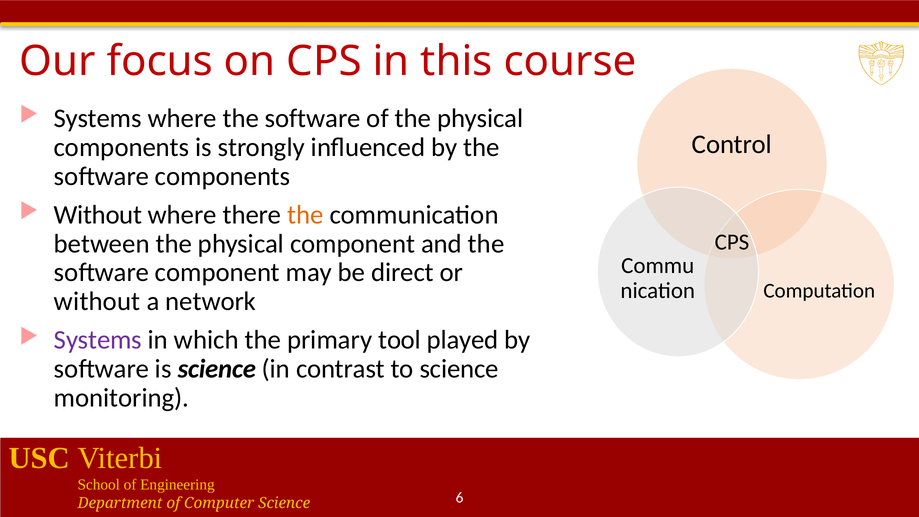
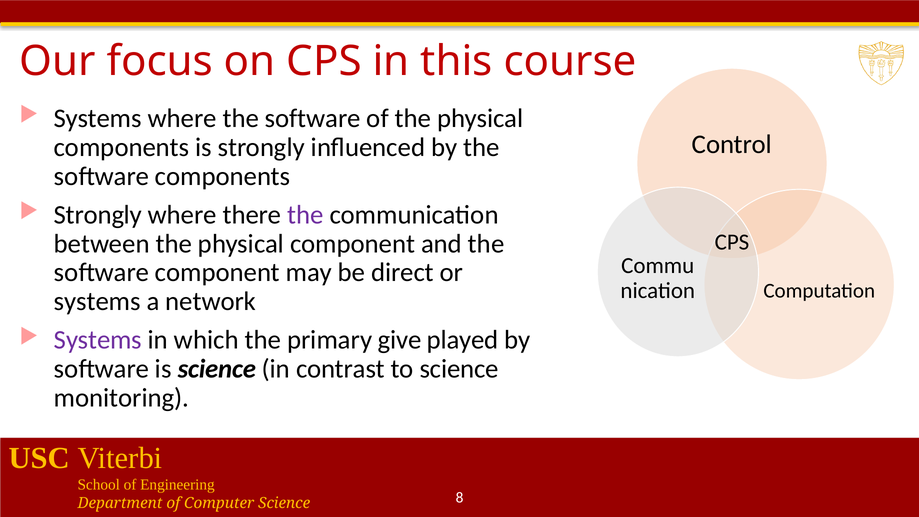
Without: Without -> Strongly (98, 215)
the colour: orange -> purple (305, 215)
without: without -> systems (97, 302)
tool: tool -> give (400, 340)
6: 6 -> 8 (460, 498)
